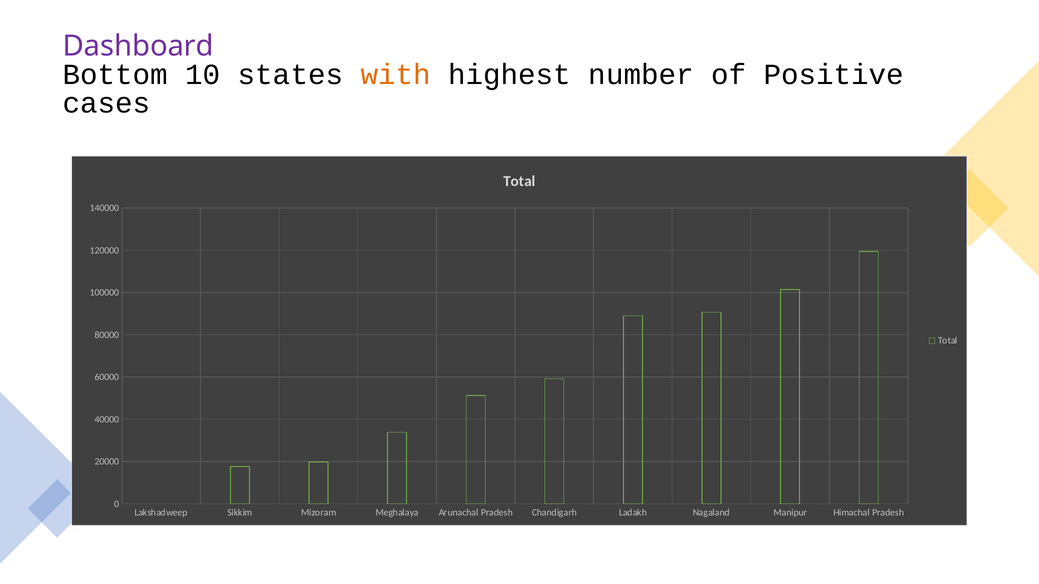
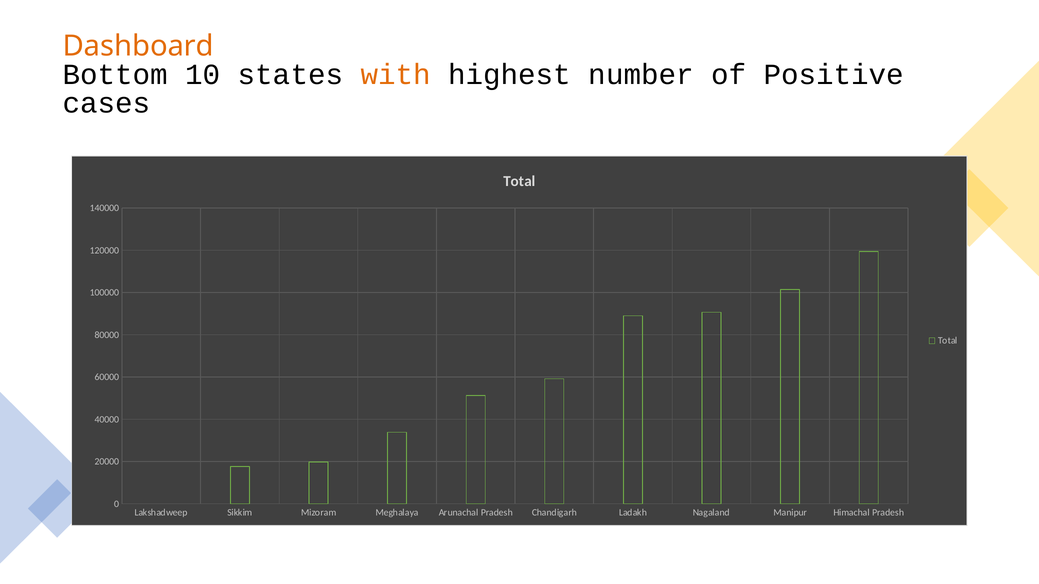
Dashboard colour: purple -> orange (138, 46)
